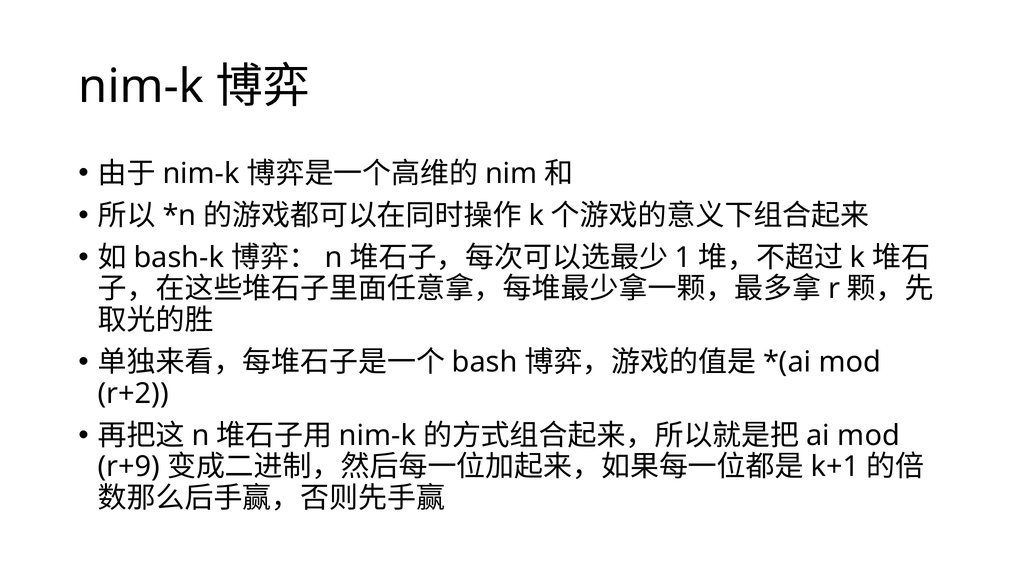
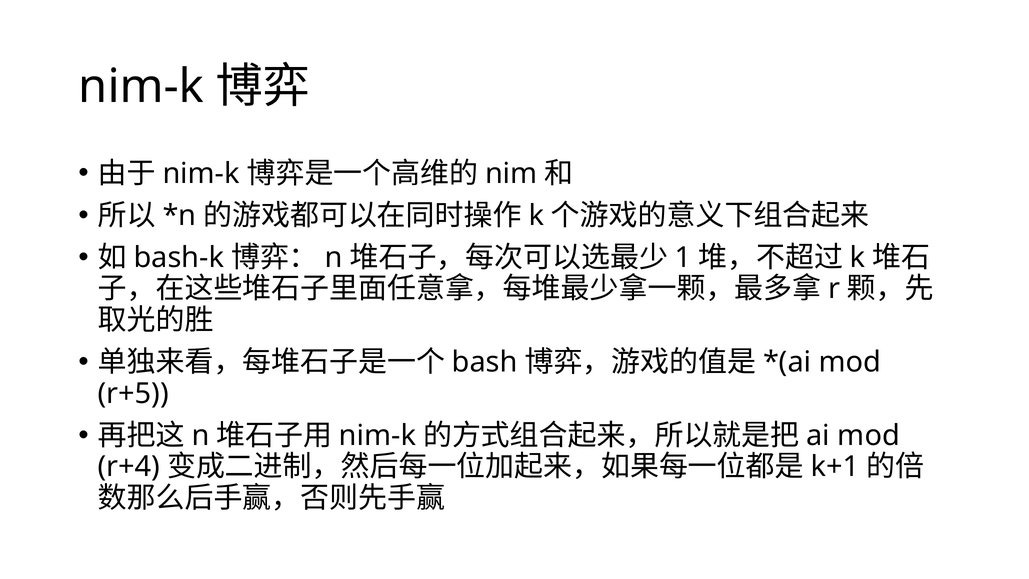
r+2: r+2 -> r+5 (133, 393)
r+9: r+9 -> r+4 (129, 467)
